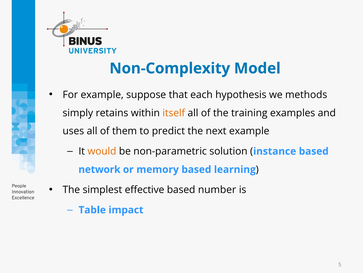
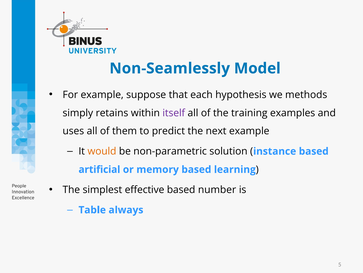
Non-Complexity: Non-Complexity -> Non-Seamlessly (170, 68)
itself colour: orange -> purple (174, 113)
network: network -> artificial (99, 169)
impact: impact -> always (126, 209)
